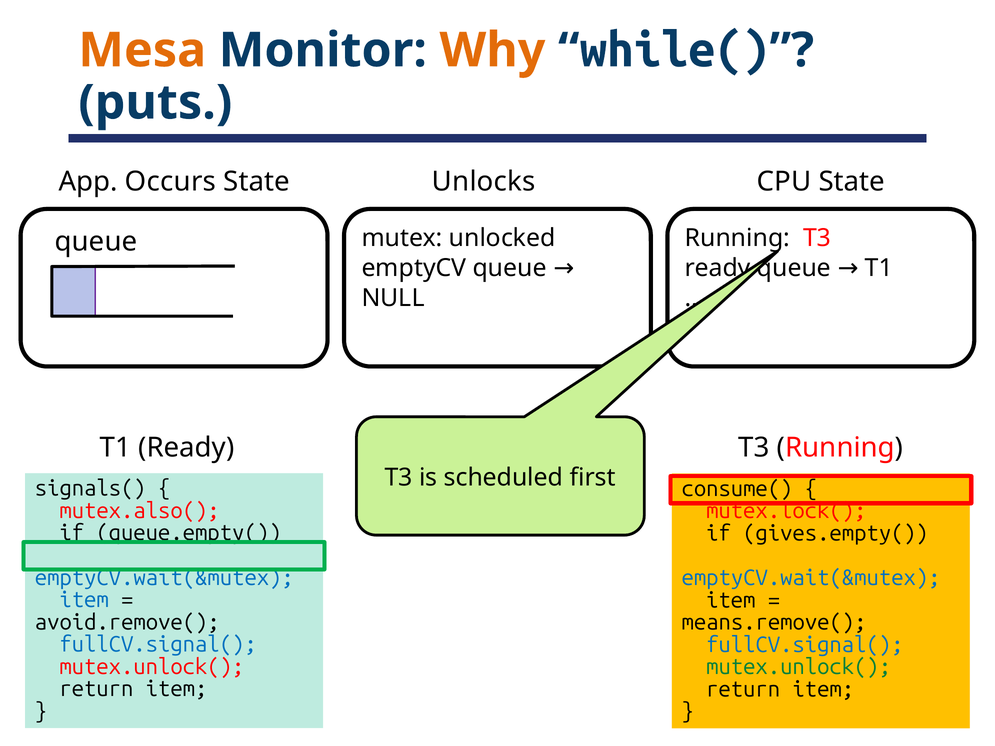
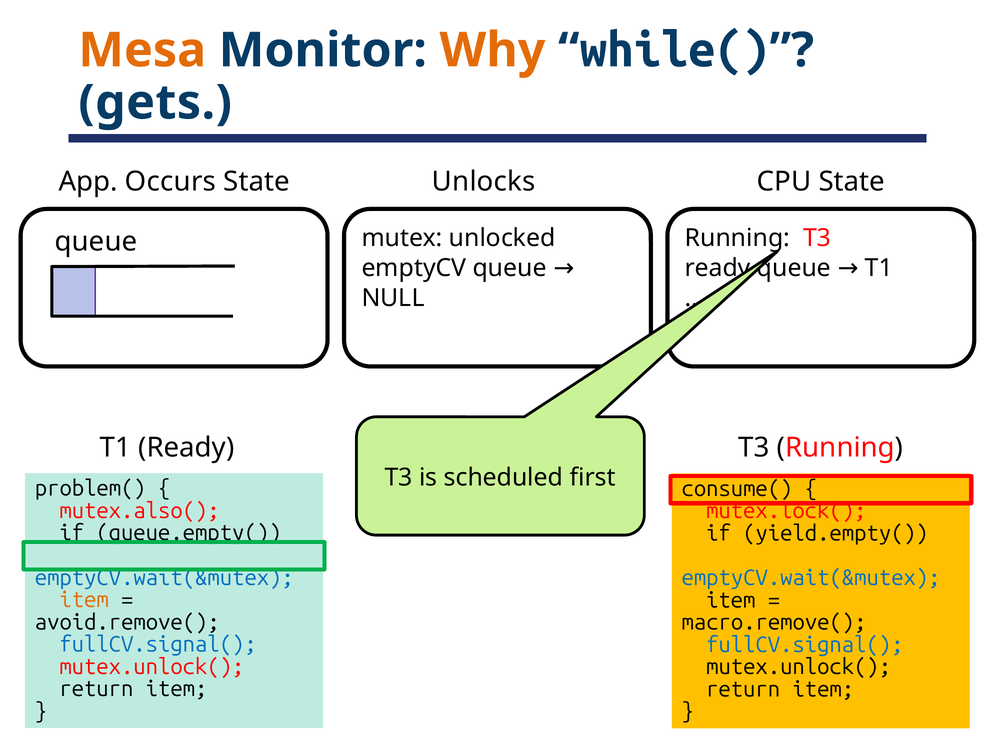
puts: puts -> gets (155, 103)
signals(: signals( -> problem( (90, 489)
gives.empty(: gives.empty( -> yield.empty( (836, 534)
item colour: blue -> orange (84, 600)
means.remove(: means.remove( -> macro.remove( (774, 623)
mutex.unlock( colour: green -> black (799, 667)
